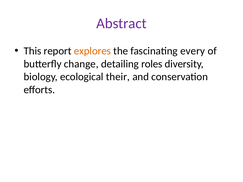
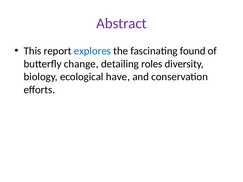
explores colour: orange -> blue (92, 51)
every: every -> found (193, 51)
their: their -> have (118, 77)
